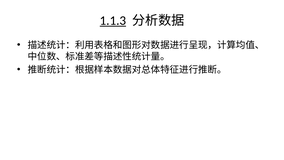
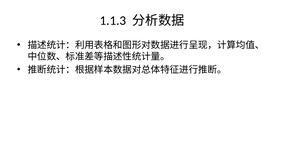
1.1.3 underline: present -> none (113, 21)
